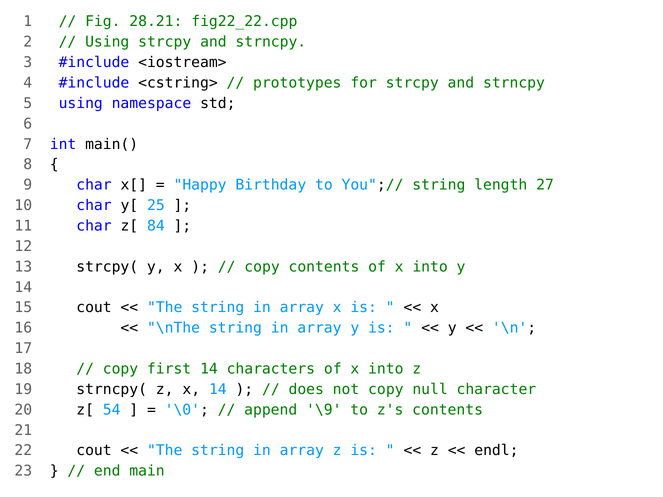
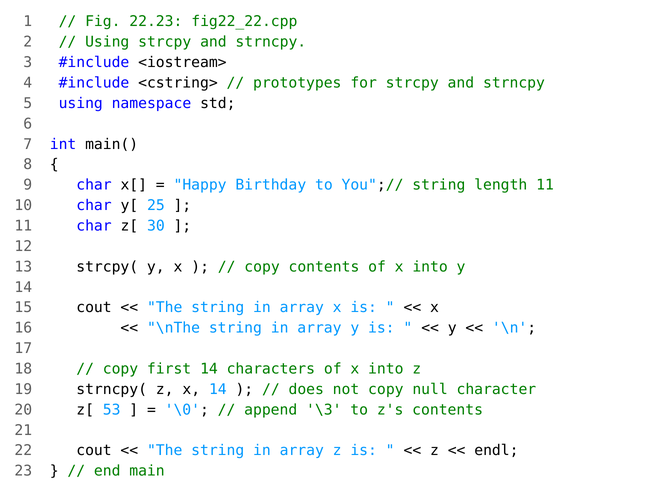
28.21: 28.21 -> 22.23 (156, 22)
length 27: 27 -> 11 (545, 185)
84: 84 -> 30 (156, 226)
54: 54 -> 53 (112, 410)
\9: \9 -> \3 (324, 410)
